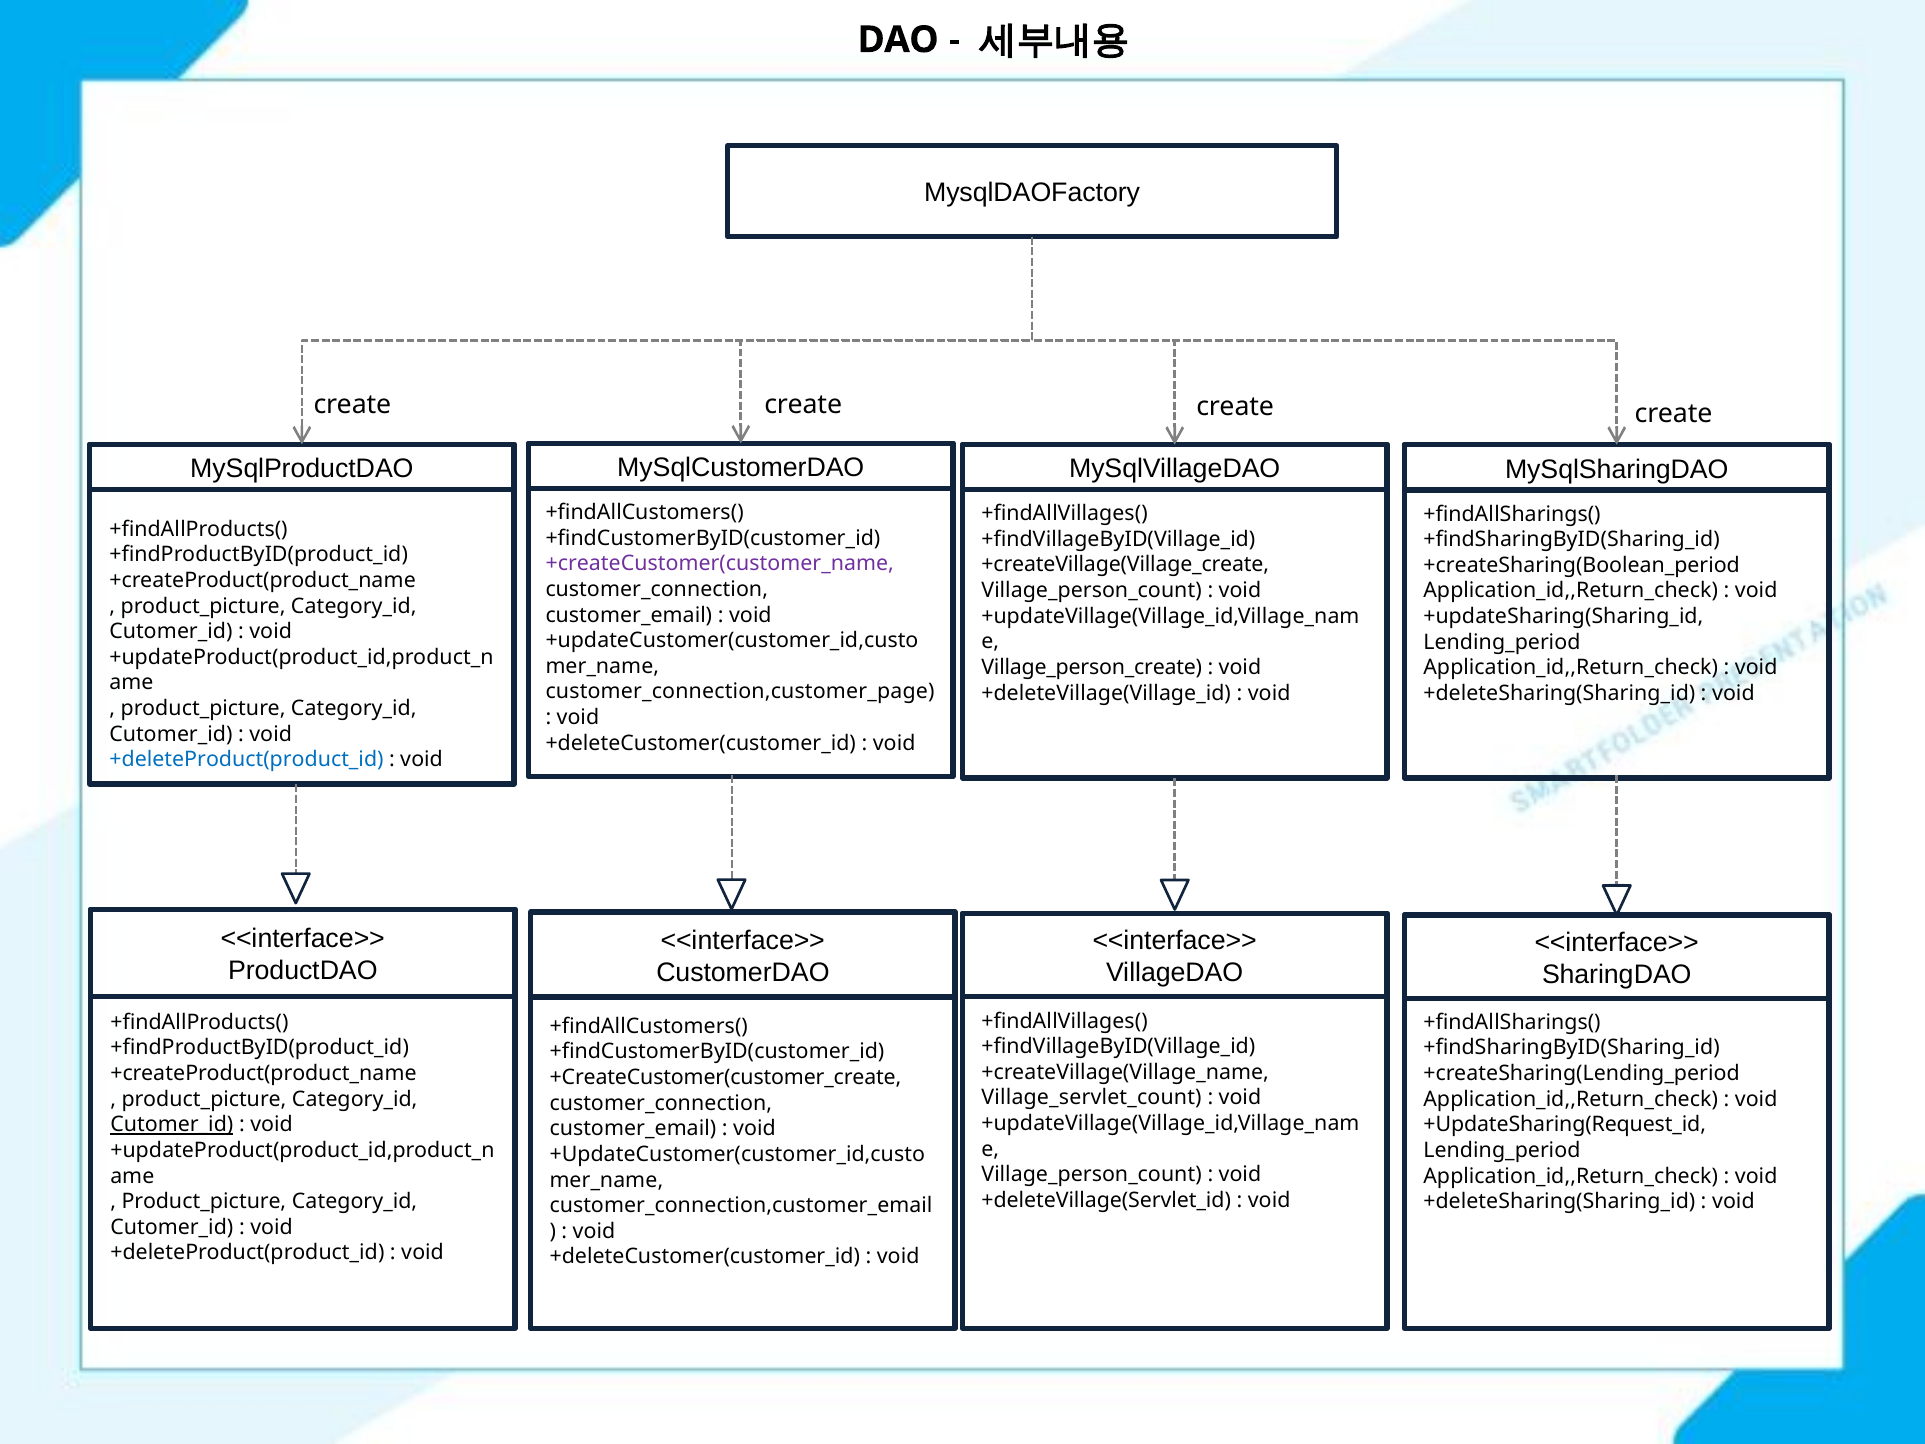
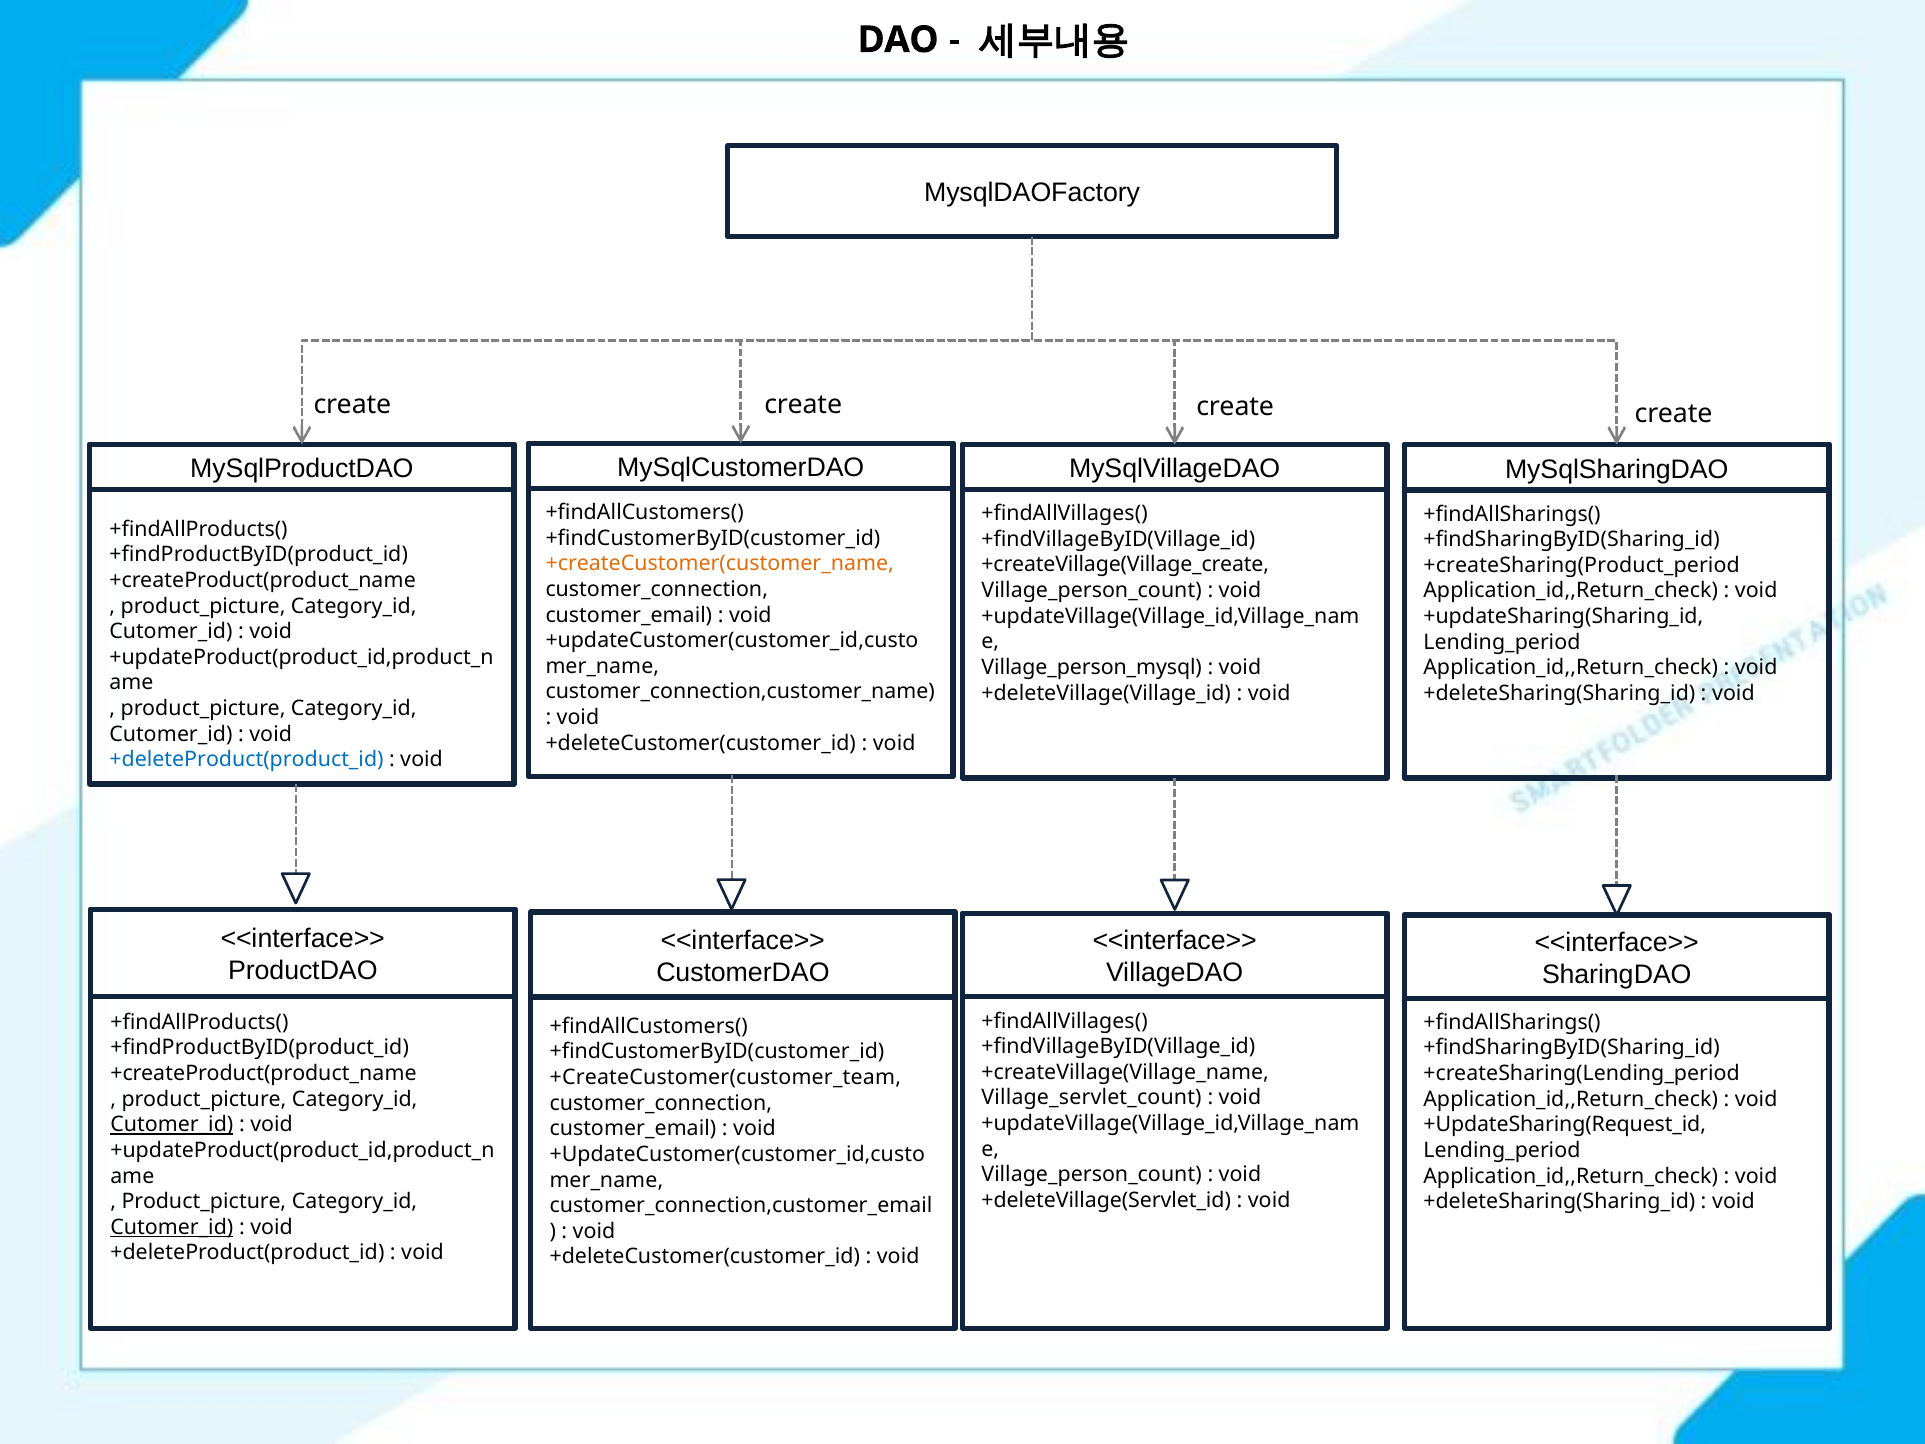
+createCustomer(customer_name colour: purple -> orange (720, 564)
+createSharing(Boolean_period: +createSharing(Boolean_period -> +createSharing(Product_period (1582, 565)
Village_person_create: Village_person_create -> Village_person_mysql (1092, 667)
customer_connection,customer_page: customer_connection,customer_page -> customer_connection,customer_name (740, 692)
+CreateCustomer(customer_create: +CreateCustomer(customer_create -> +CreateCustomer(customer_team (725, 1077)
Cutomer_id underline: none -> present (172, 1227)
